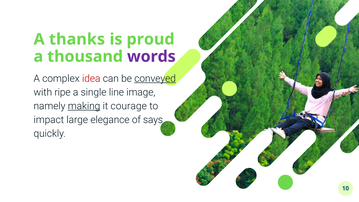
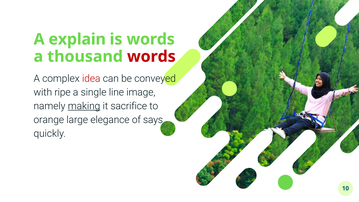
thanks: thanks -> explain (77, 39)
is proud: proud -> words (151, 39)
words colour: purple -> red (151, 56)
conveyed underline: present -> none (155, 78)
courage: courage -> sacrifice (129, 106)
impact: impact -> orange (49, 120)
